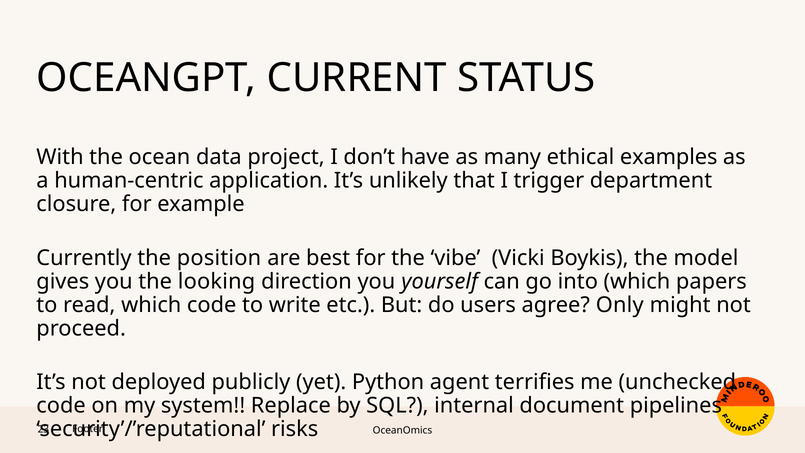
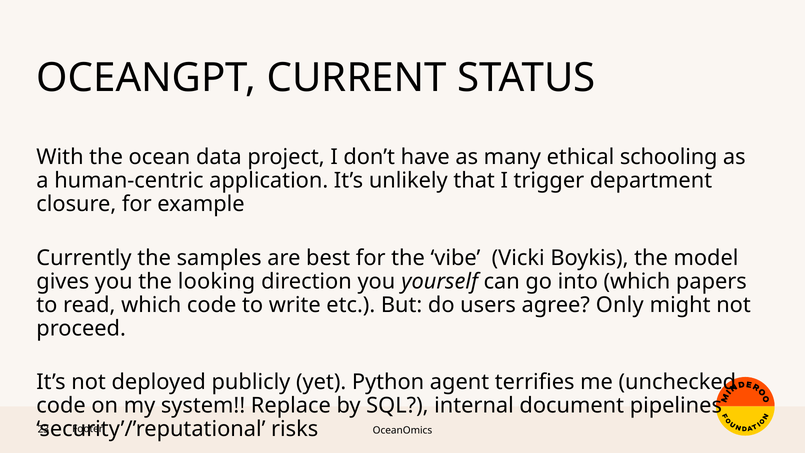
examples: examples -> schooling (669, 157)
position: position -> samples (219, 258)
